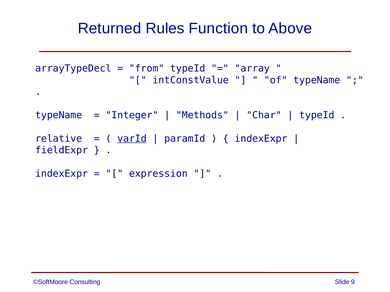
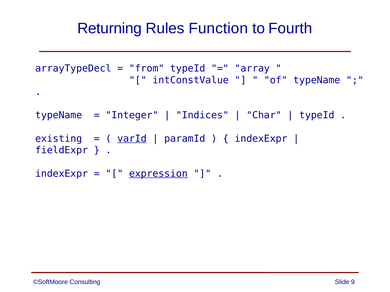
Returned: Returned -> Returning (110, 28)
Above: Above -> Fourth (290, 28)
Methods: Methods -> Indices (202, 115)
relative: relative -> existing (59, 139)
expression underline: none -> present (158, 174)
